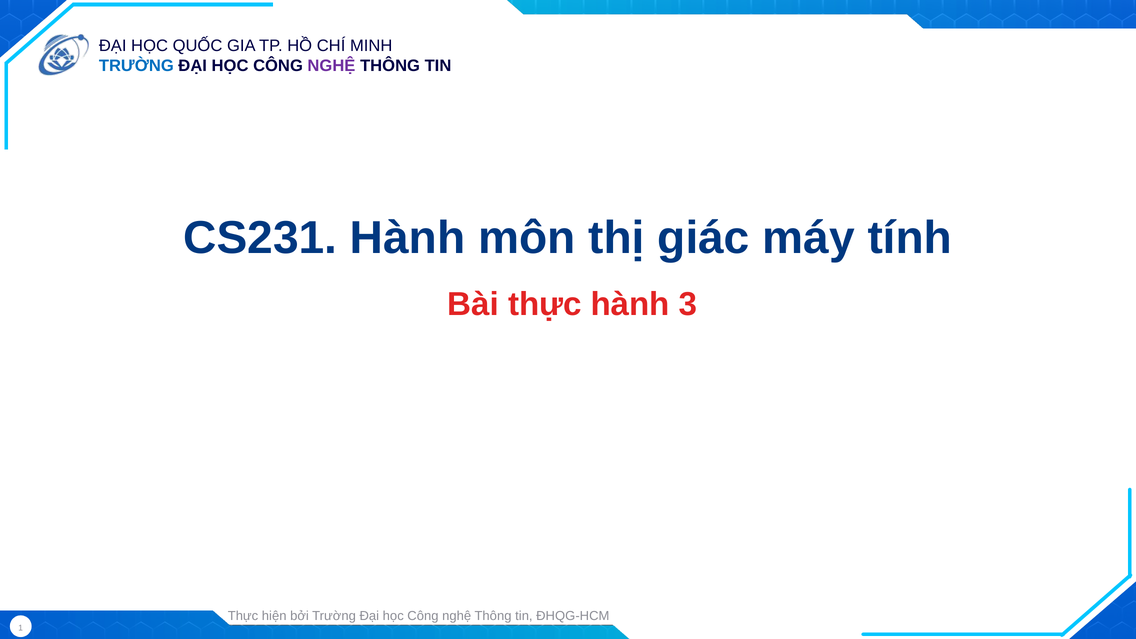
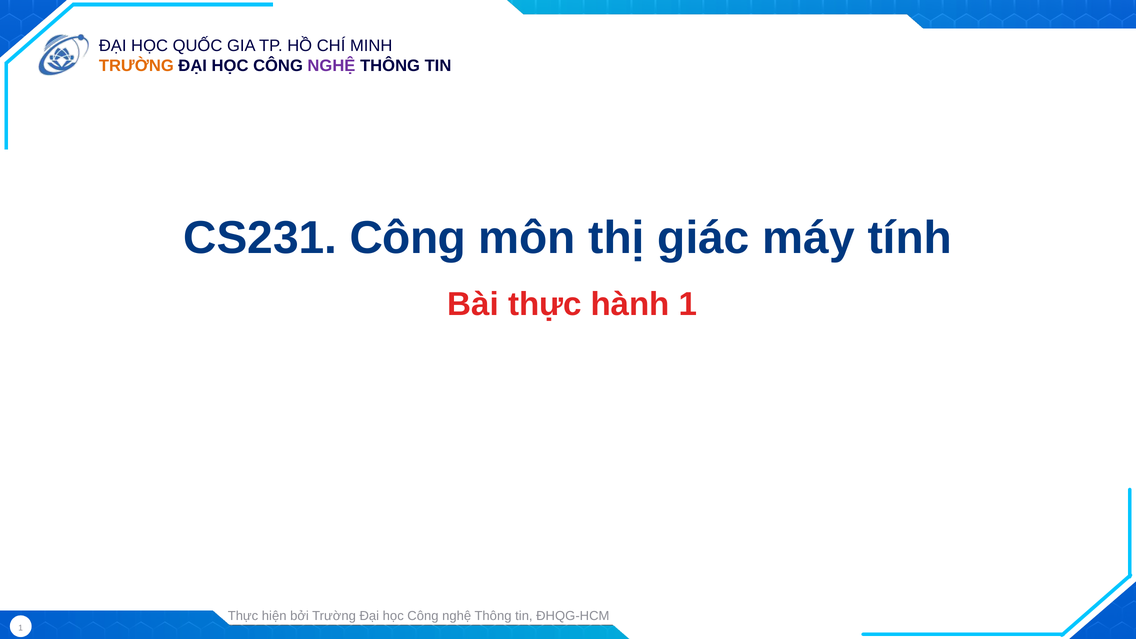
TRƯỜNG colour: blue -> orange (136, 66)
CS231 Hành: Hành -> Công (408, 238)
hành 3: 3 -> 1 (688, 304)
